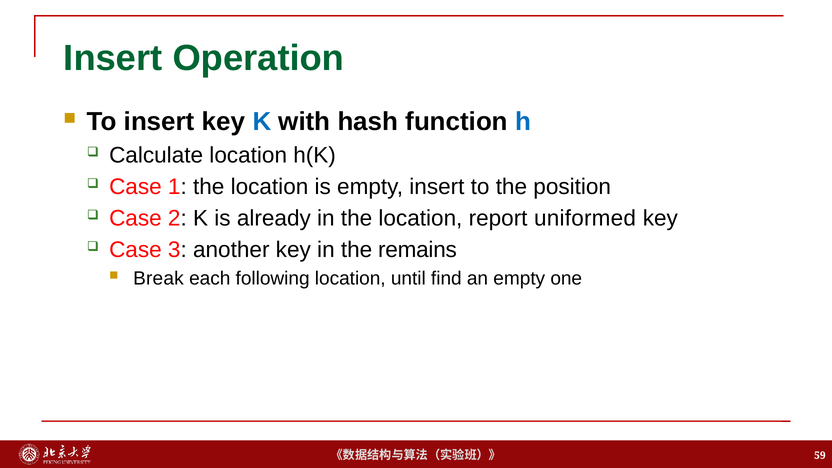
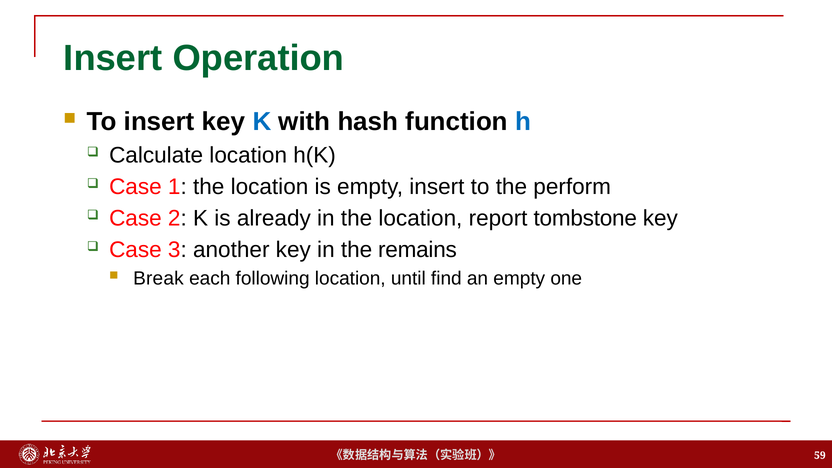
position: position -> perform (572, 187)
uniformed: uniformed -> tombstone (585, 218)
